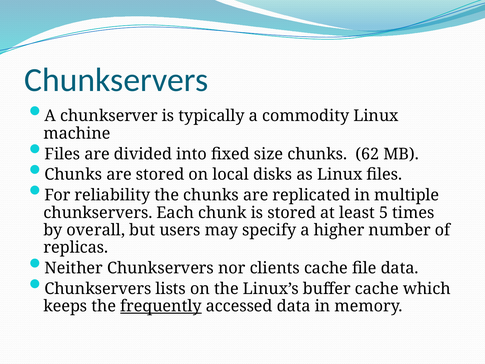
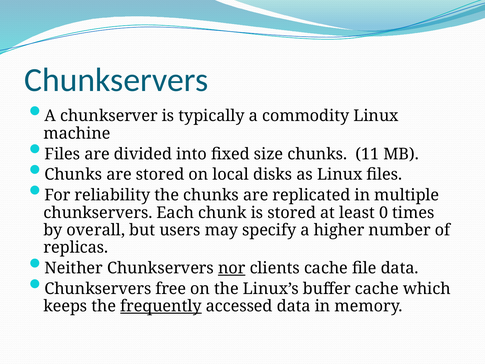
62: 62 -> 11 (367, 154)
5: 5 -> 0 (384, 213)
nor underline: none -> present (232, 268)
lists: lists -> free (171, 289)
